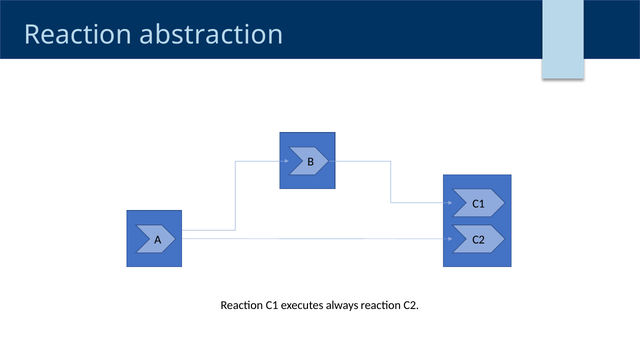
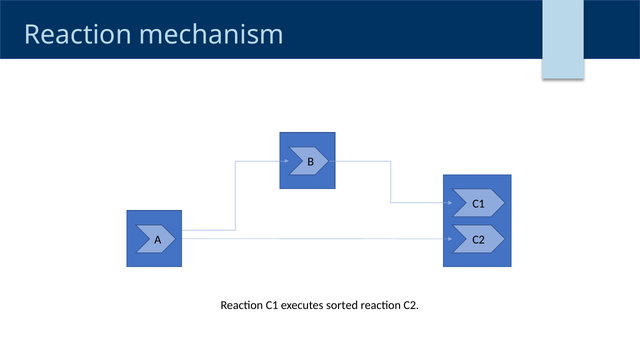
abstraction: abstraction -> mechanism (212, 35)
always: always -> sorted (342, 305)
